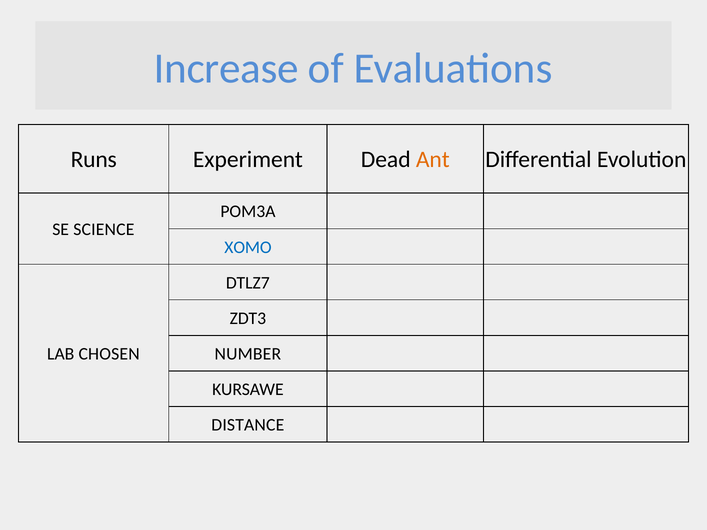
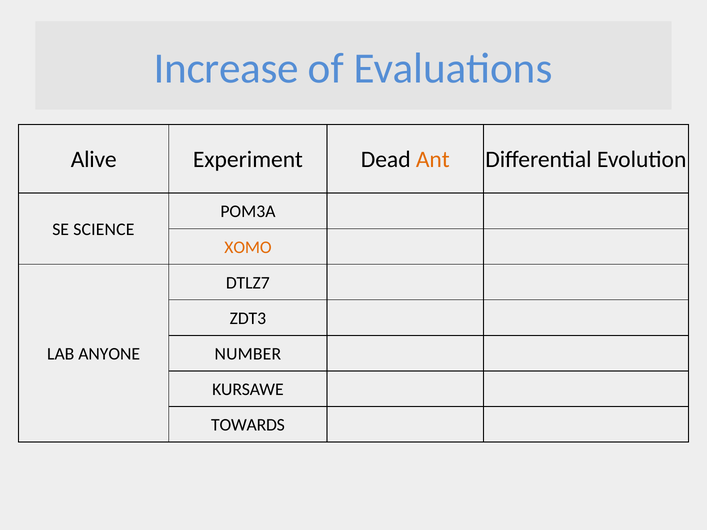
Runs: Runs -> Alive (94, 160)
XOMO colour: blue -> orange (248, 247)
CHOSEN: CHOSEN -> ANYONE (109, 354)
DISTANCE: DISTANCE -> TOWARDS (248, 425)
